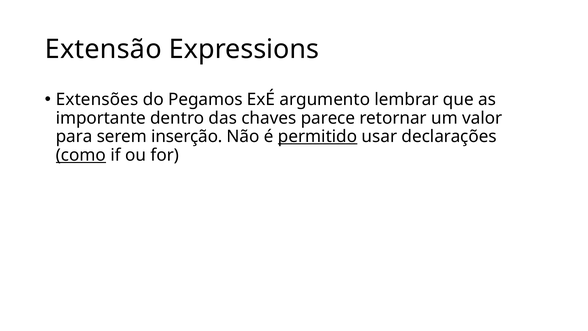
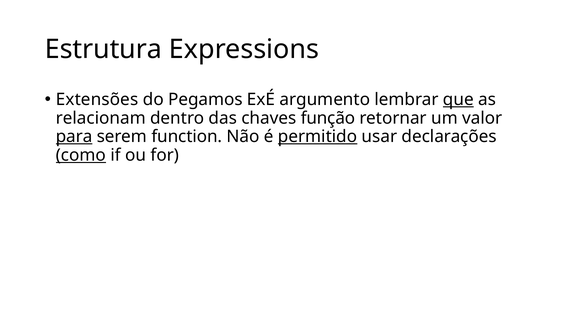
Extensão: Extensão -> Estrutura (103, 49)
que underline: none -> present (458, 99)
importante: importante -> relacionam (101, 118)
parece: parece -> função (328, 118)
para underline: none -> present (74, 136)
inserção: inserção -> function (187, 136)
